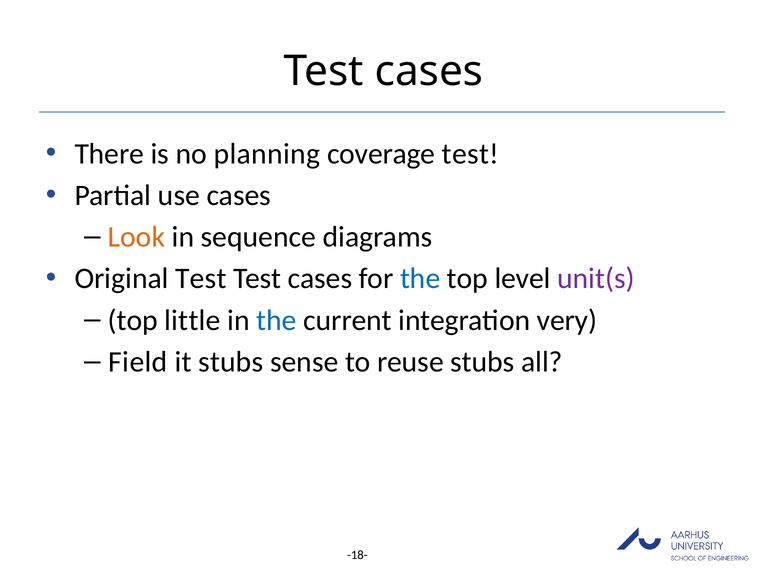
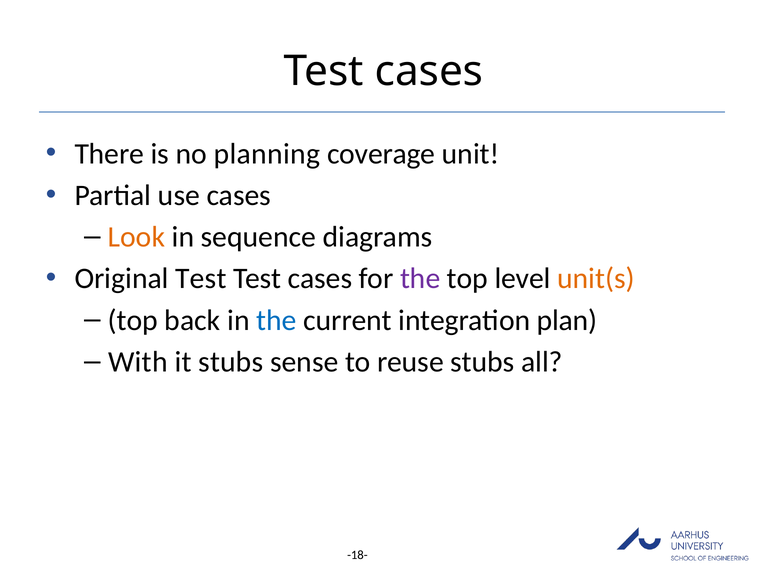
coverage test: test -> unit (471, 154)
the colour: blue -> purple (420, 279)
unit(s colour: purple -> orange (596, 279)
little: little -> back (192, 320)
very: very -> plan (567, 320)
Field: Field -> With (138, 362)
